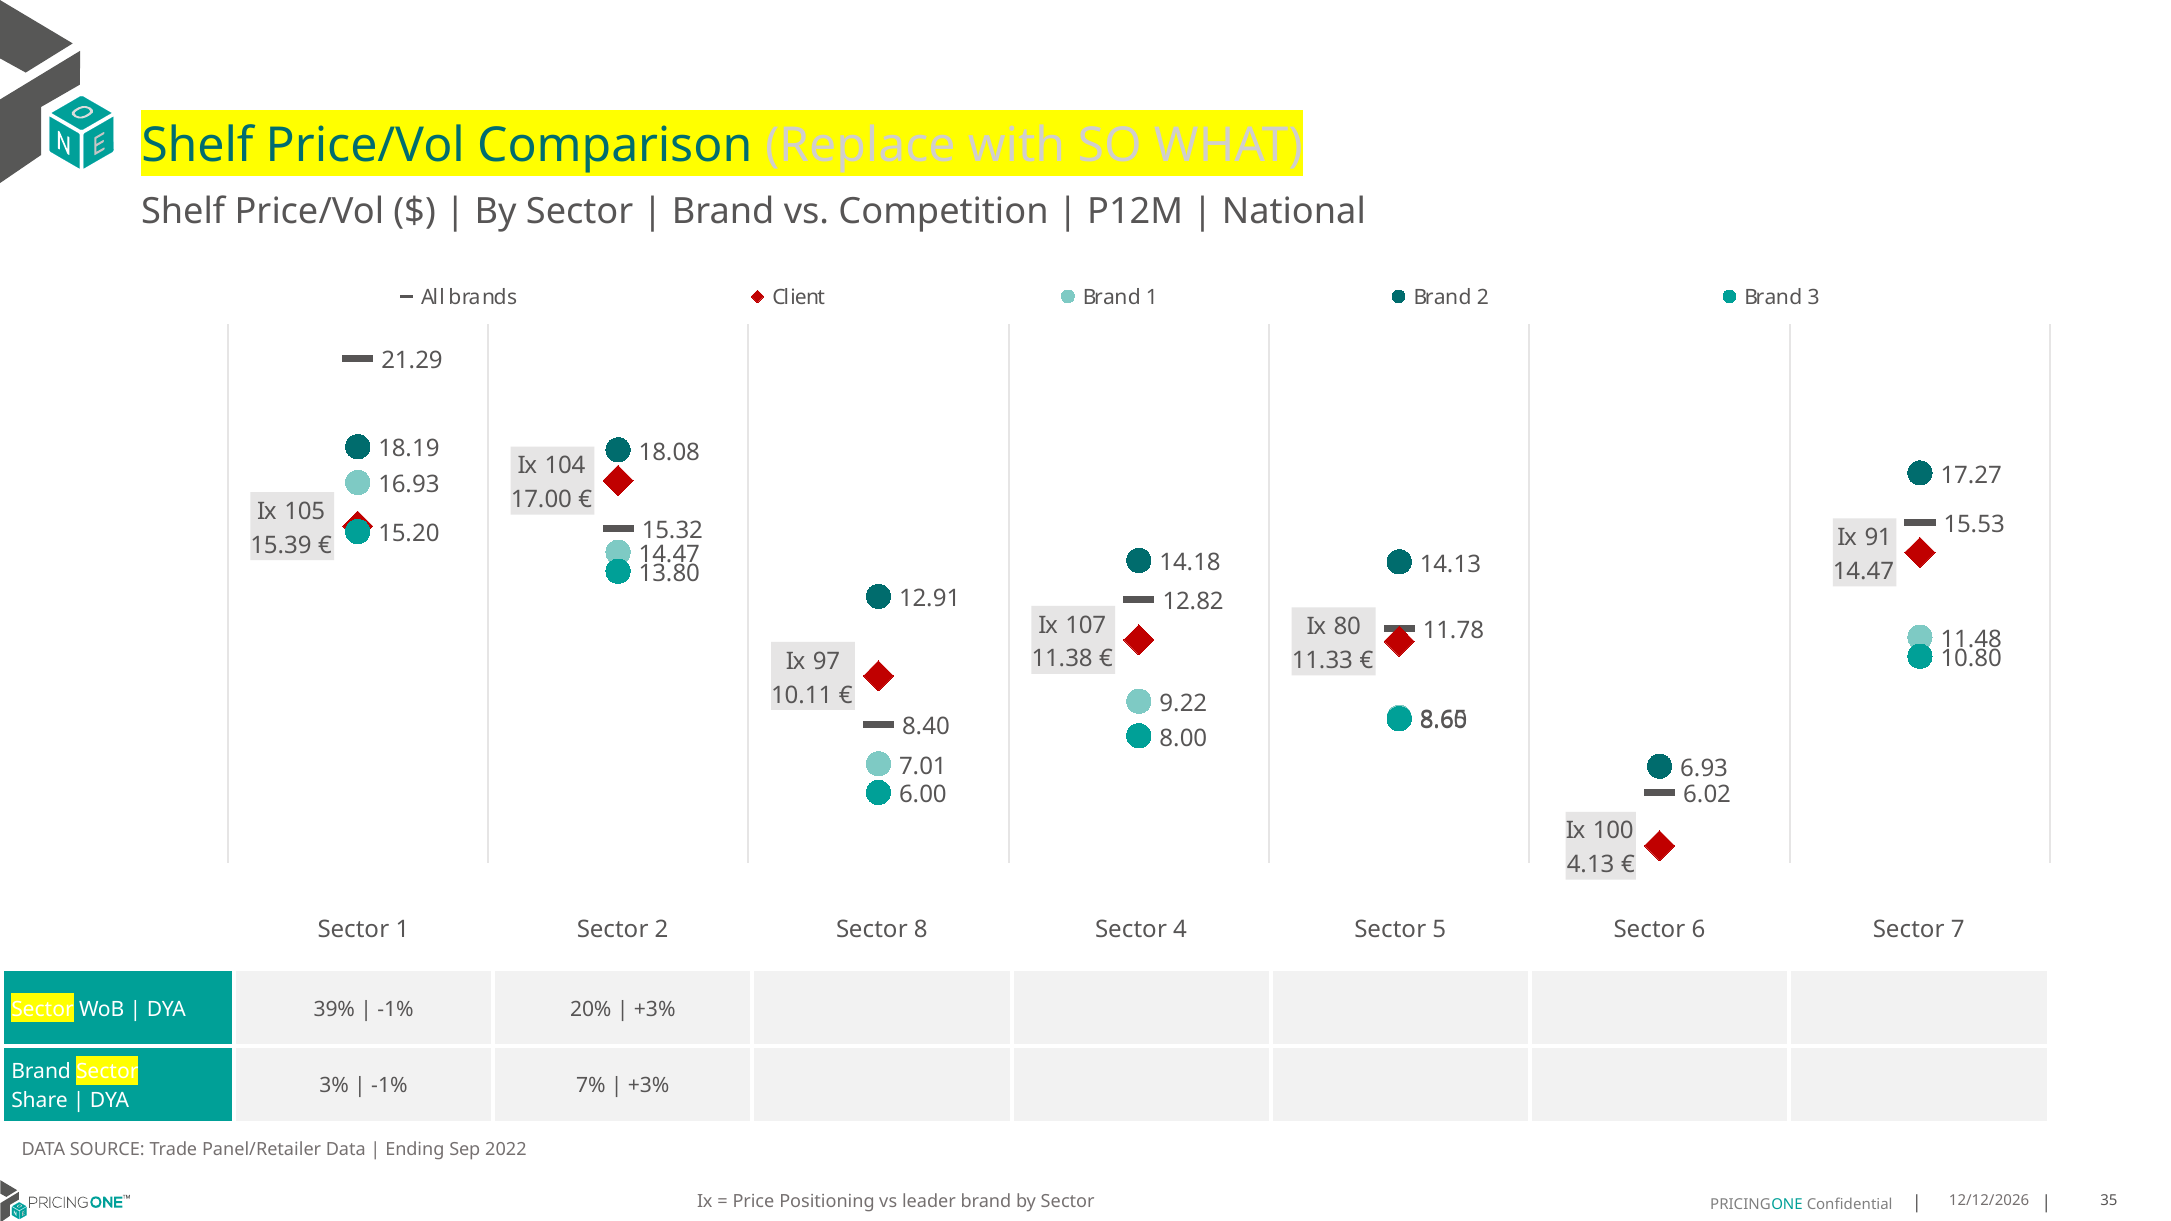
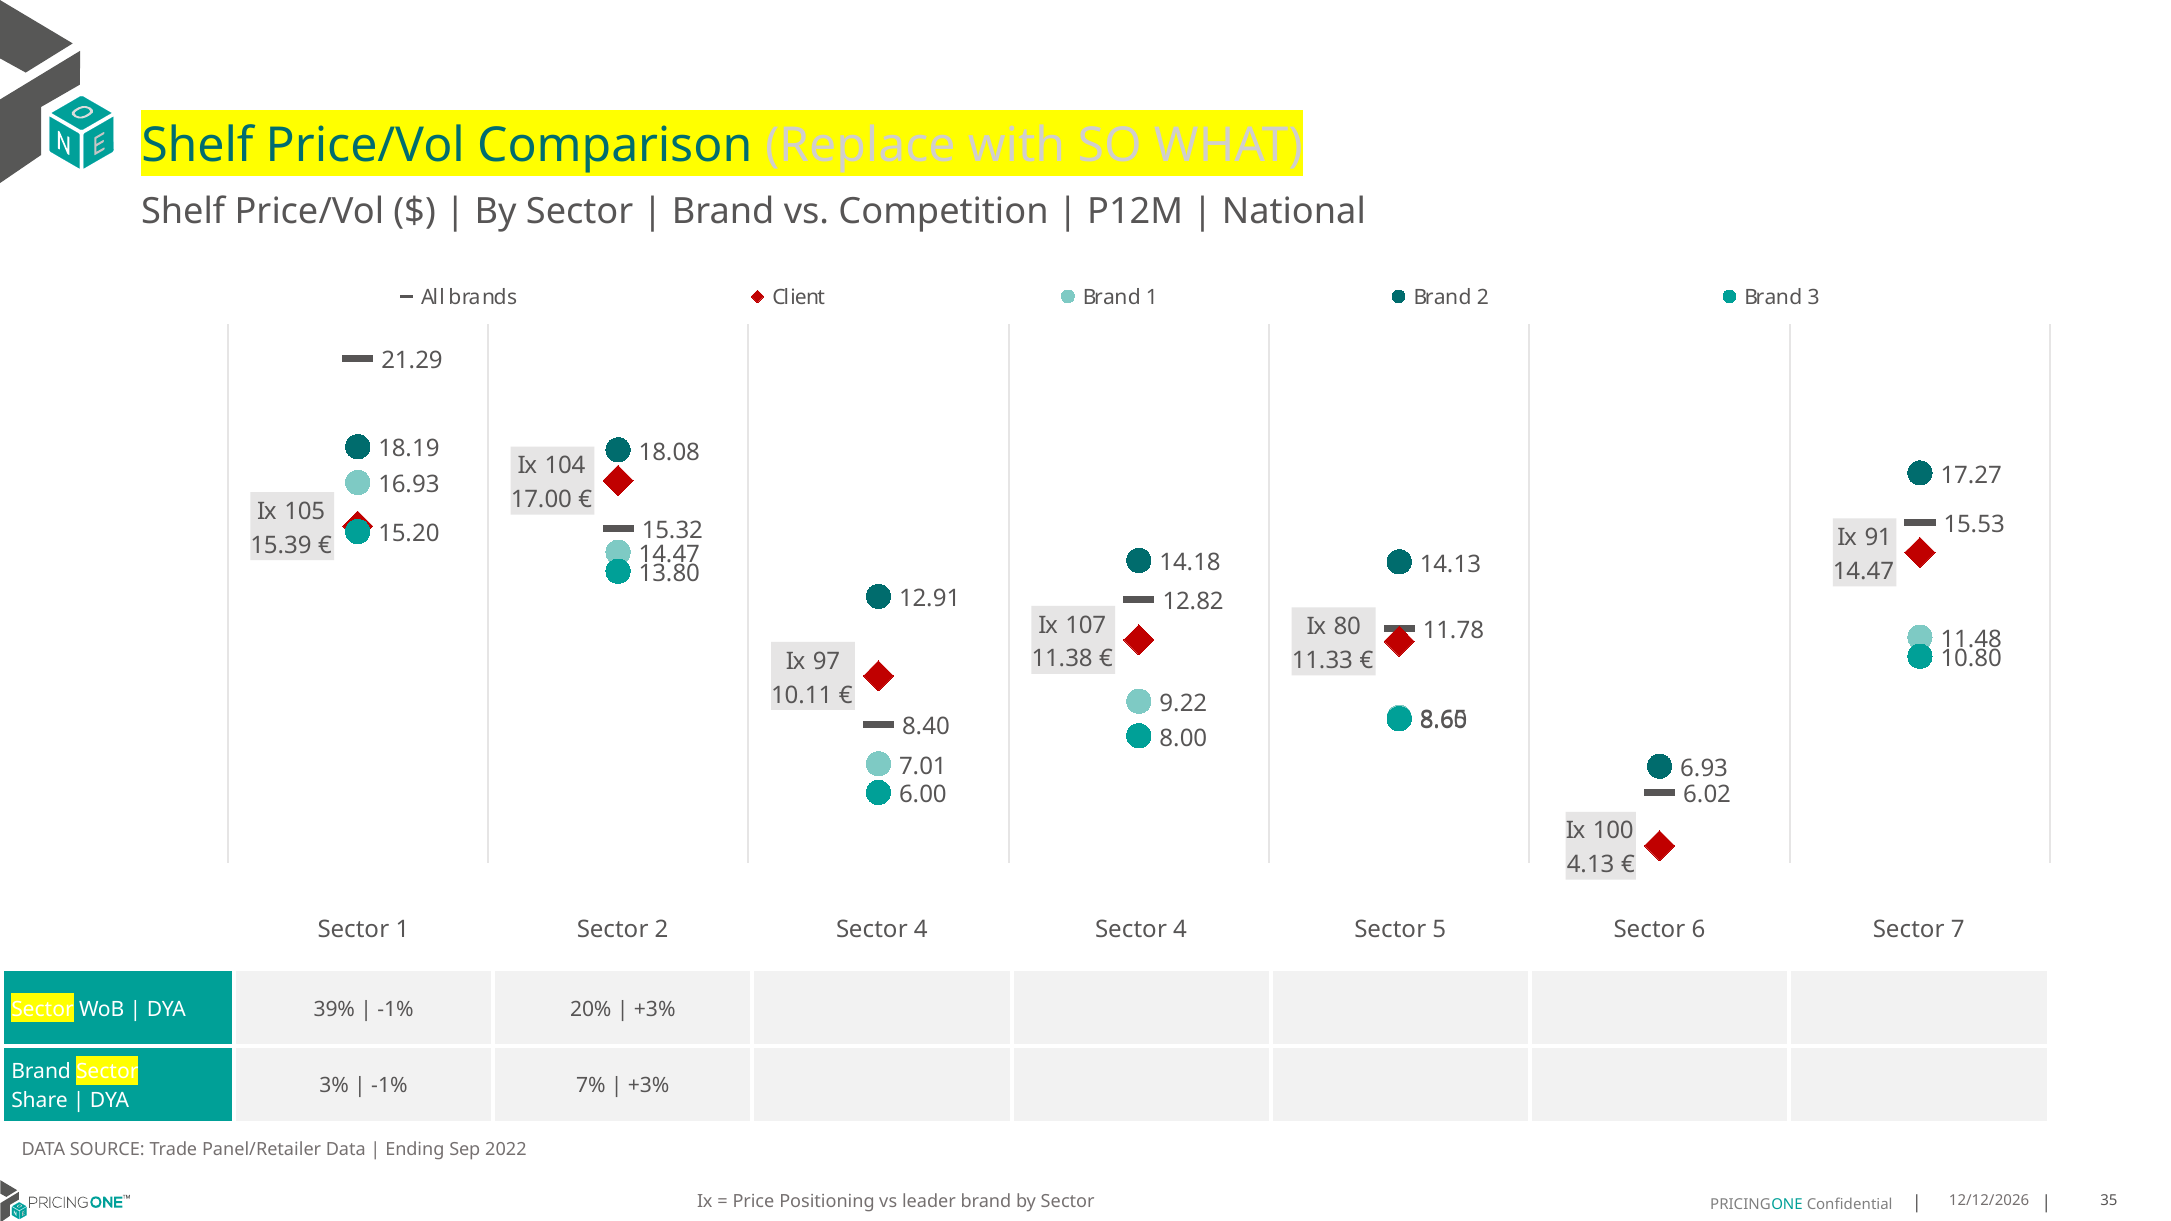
2 Sector 8: 8 -> 4 (921, 930)
